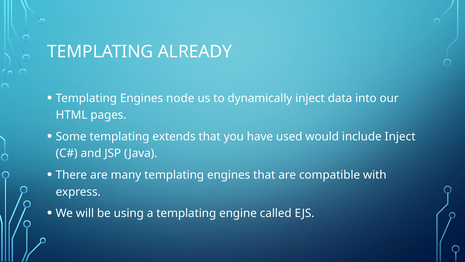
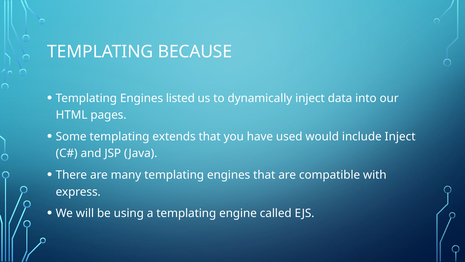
ALREADY: ALREADY -> BECAUSE (195, 52)
node: node -> listed (180, 98)
